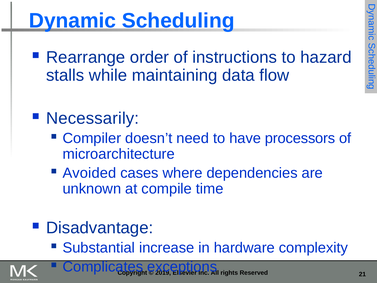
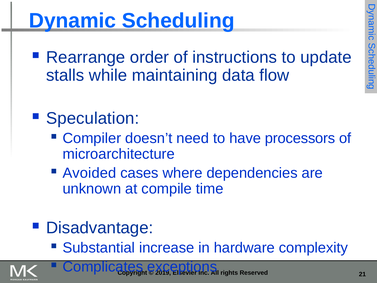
hazard: hazard -> update (326, 57)
Necessarily: Necessarily -> Speculation (93, 118)
